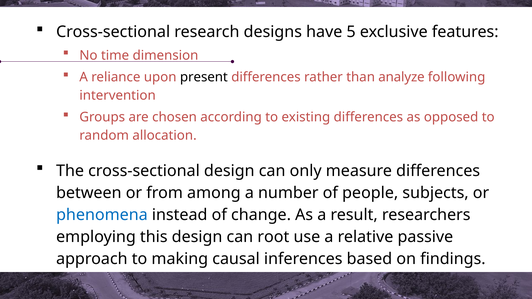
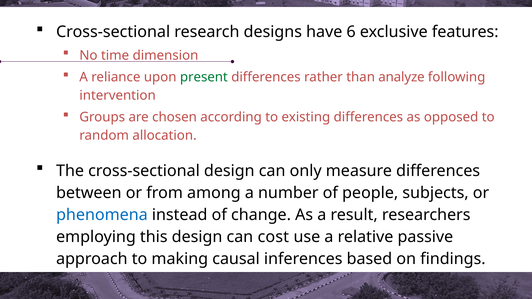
5: 5 -> 6 (351, 32)
present colour: black -> green (204, 77)
root: root -> cost (273, 237)
